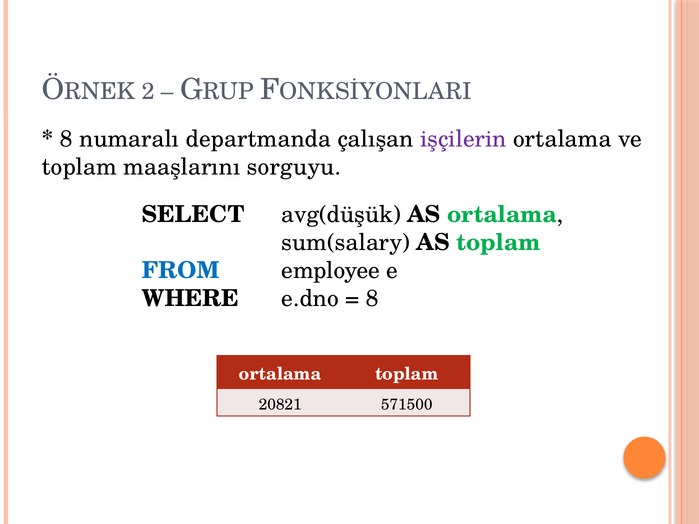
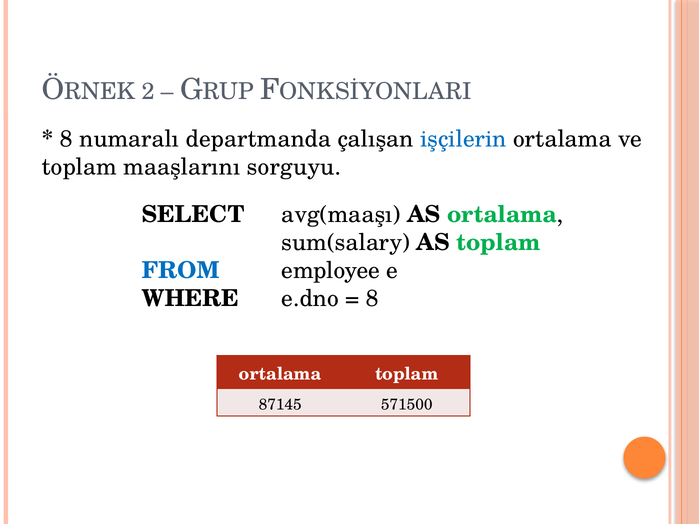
işçilerin colour: purple -> blue (463, 139)
avg(düşük: avg(düşük -> avg(maaşı (341, 215)
20821: 20821 -> 87145 (280, 405)
